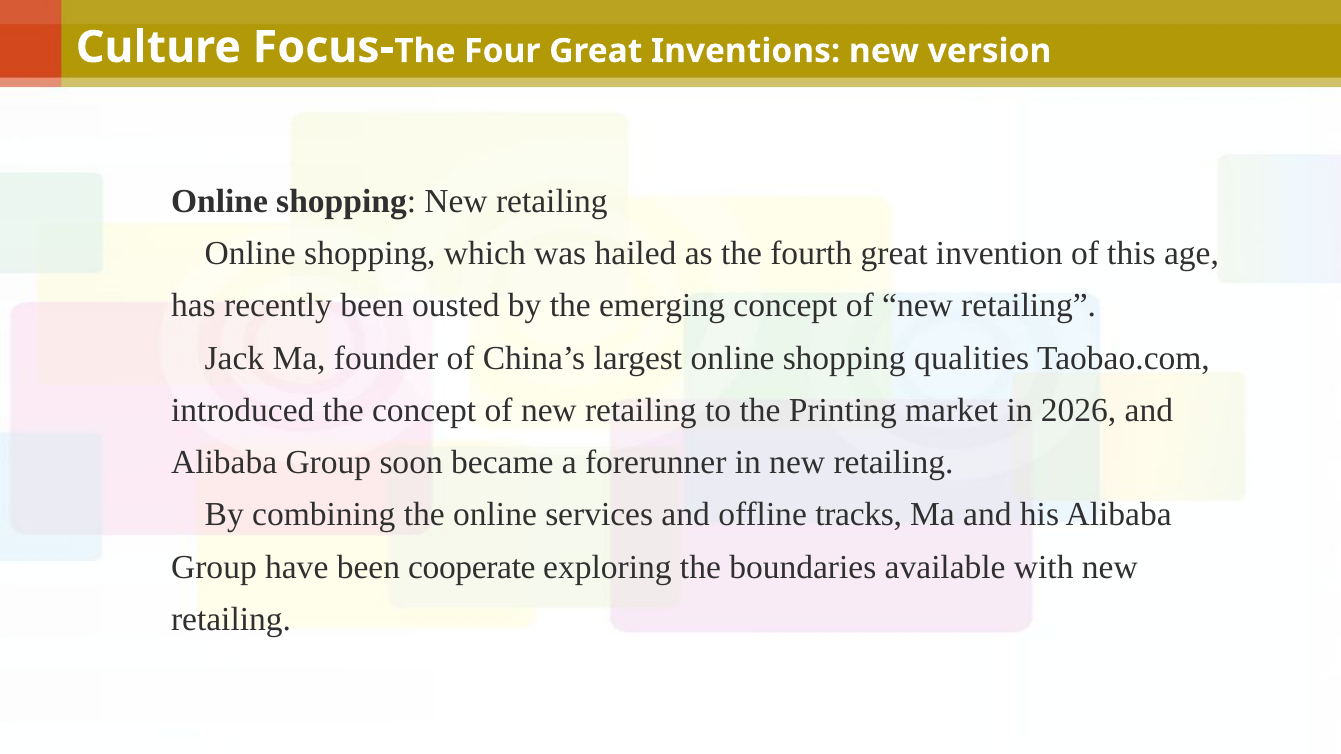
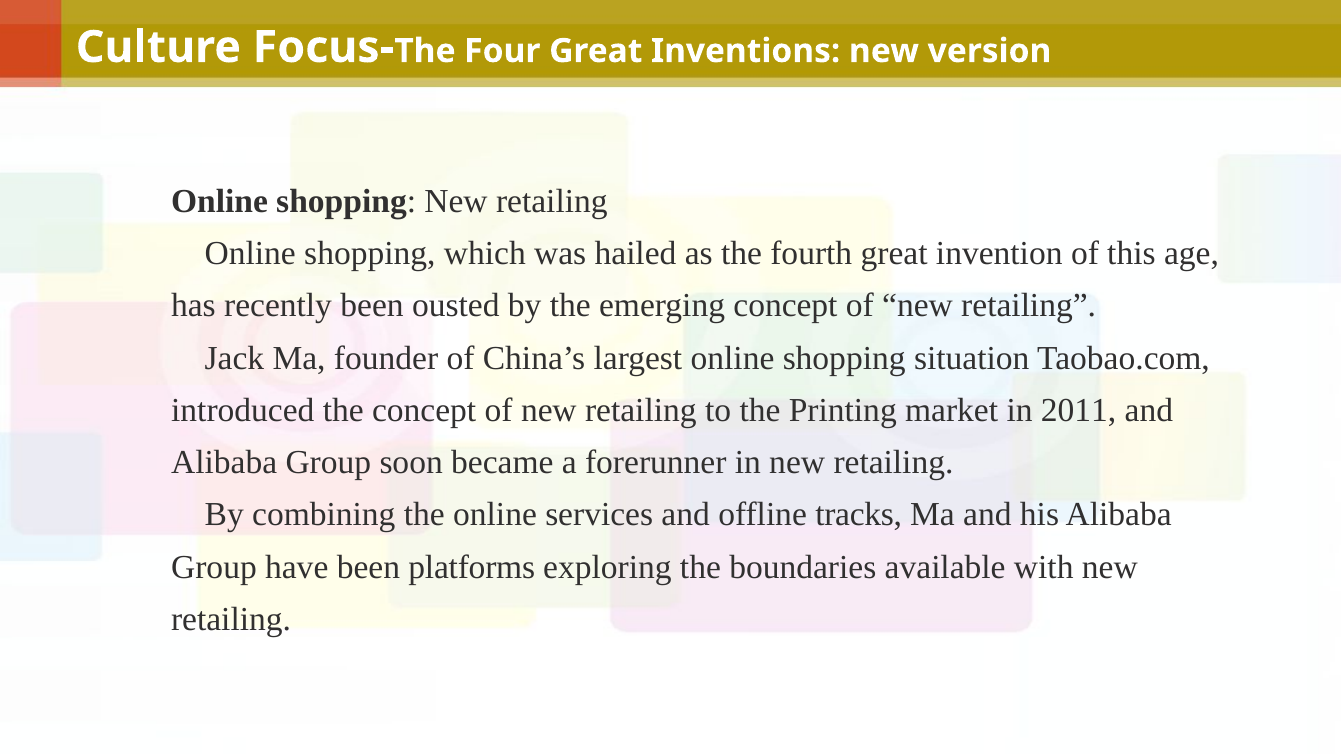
qualities: qualities -> situation (972, 358)
2026: 2026 -> 2011 (1079, 410)
cooperate: cooperate -> platforms (472, 567)
